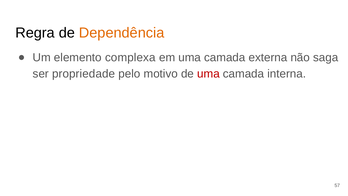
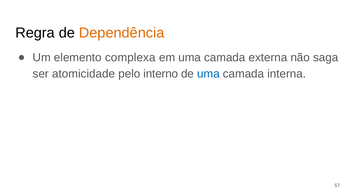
propriedade: propriedade -> atomicidade (84, 74)
motivo: motivo -> interno (161, 74)
uma colour: red -> blue (208, 74)
